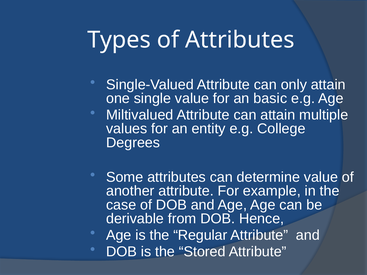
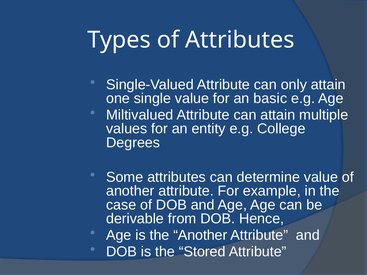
the Regular: Regular -> Another (200, 235)
